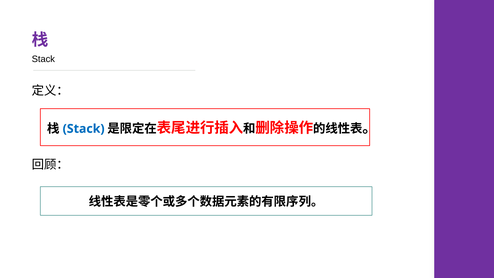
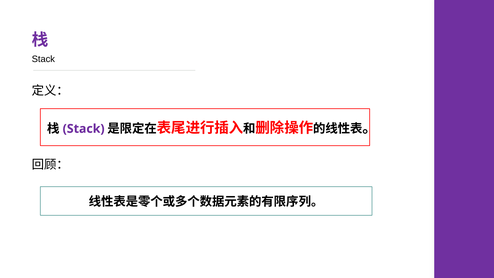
Stack colour: blue -> purple (84, 129)
